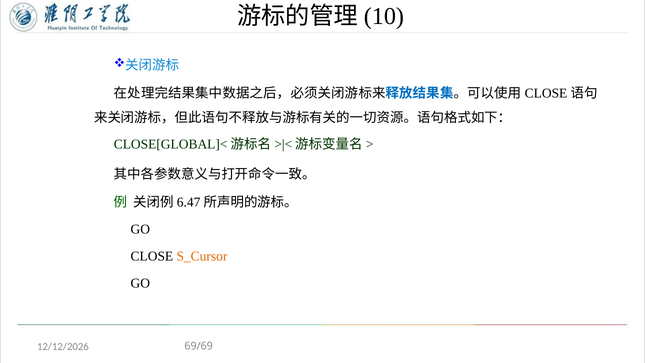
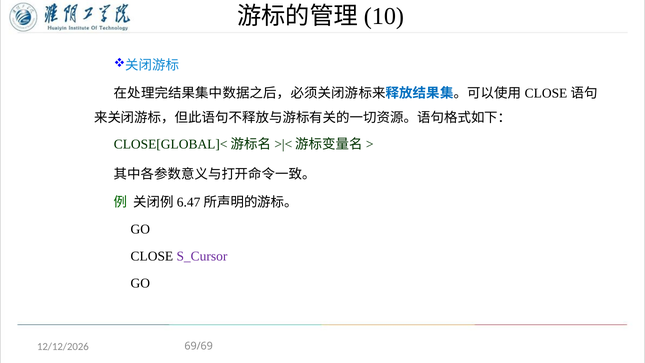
S_Cursor colour: orange -> purple (202, 256)
